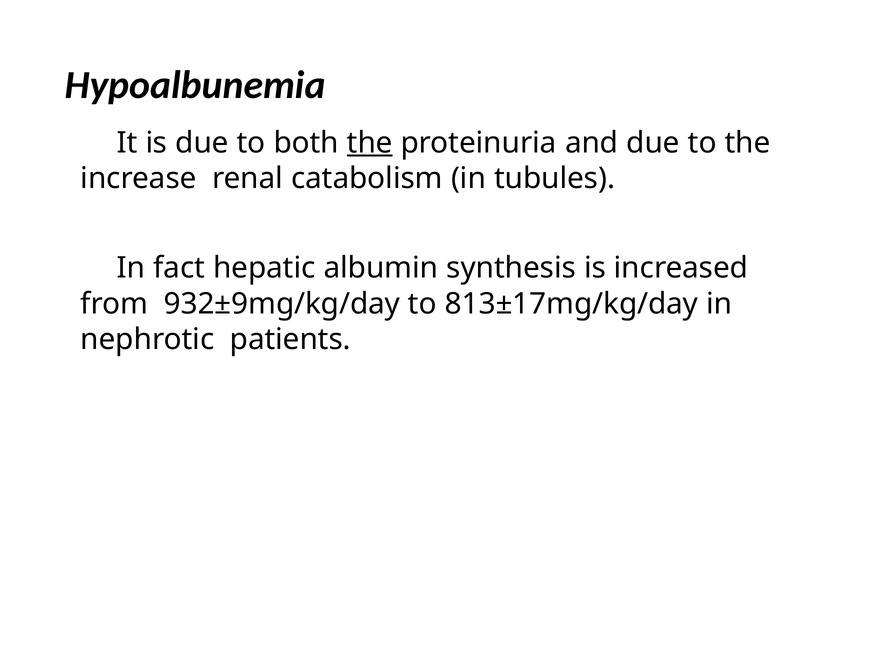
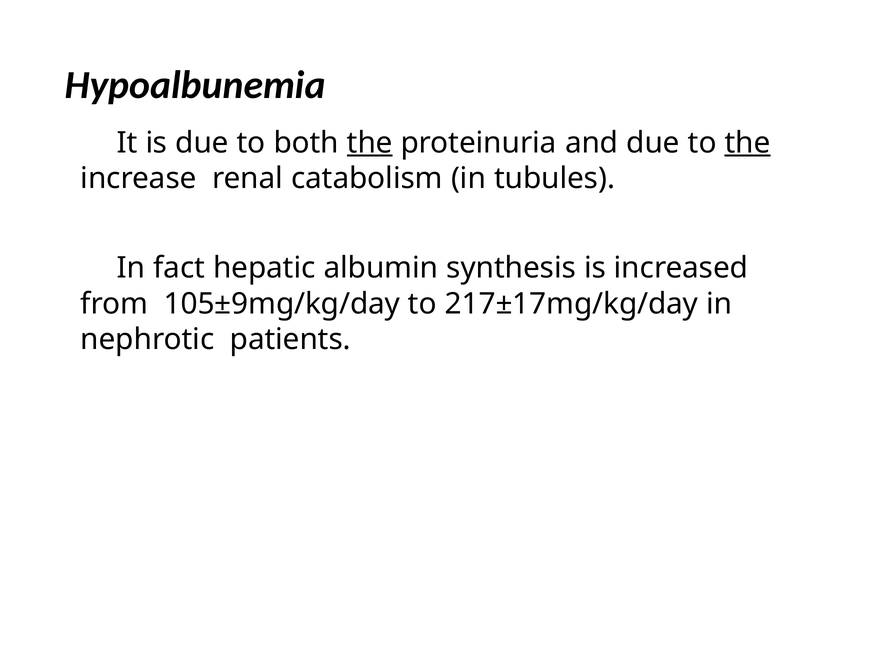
the underline: none -> present (748, 143)
932±9mg/kg/day: 932±9mg/kg/day -> 105±9mg/kg/day (282, 304)
813±17mg/kg/day: 813±17mg/kg/day -> 217±17mg/kg/day (571, 304)
